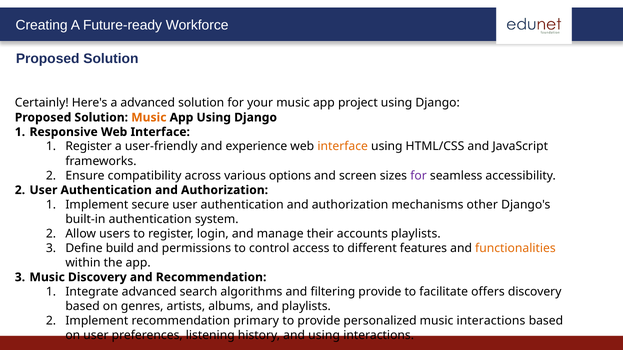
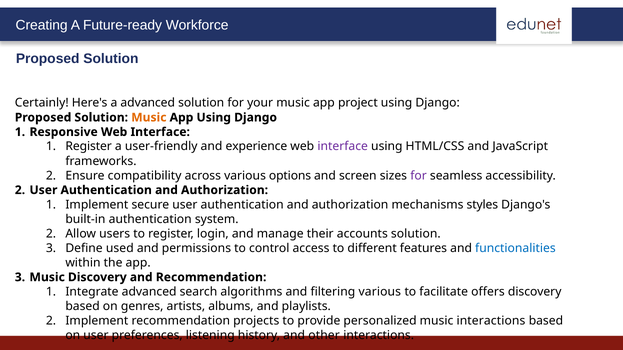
interface colour: orange -> purple (343, 147)
other: other -> styles (482, 205)
accounts playlists: playlists -> solution (416, 234)
build: build -> used (120, 248)
functionalities colour: orange -> blue (515, 248)
filtering provide: provide -> various (380, 292)
primary: primary -> projects (256, 321)
and using: using -> other (324, 336)
